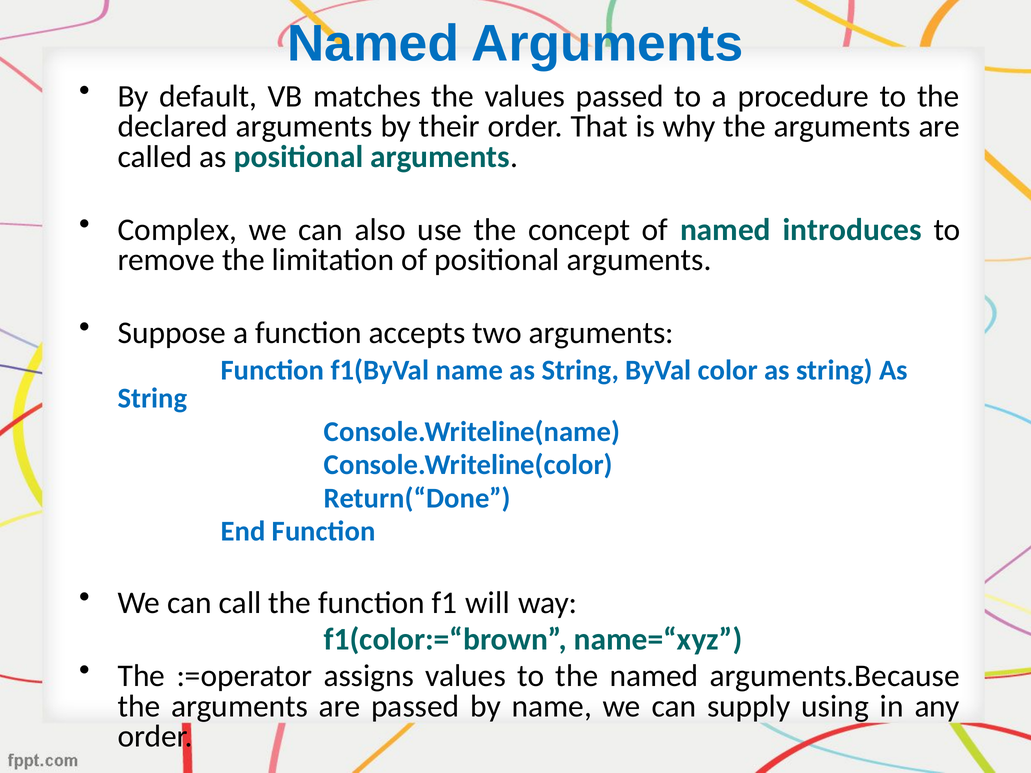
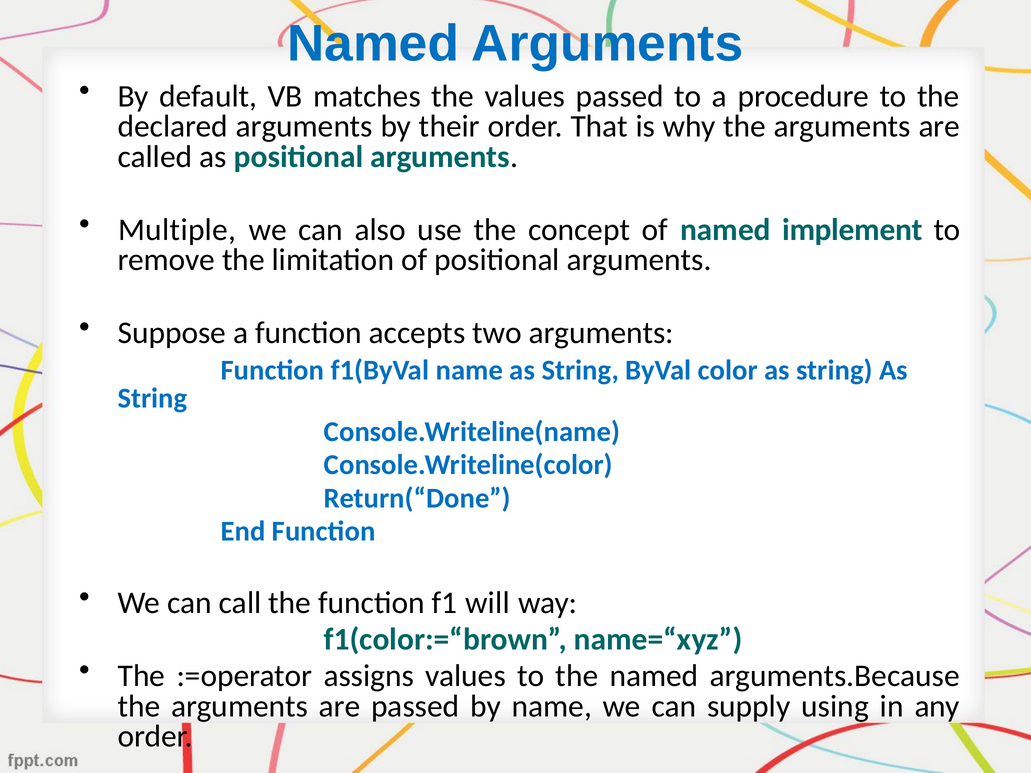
Complex: Complex -> Multiple (177, 230)
introduces: introduces -> implement (852, 230)
